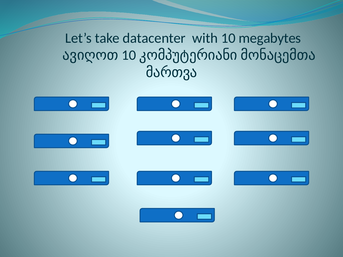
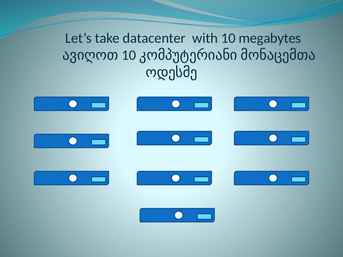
მართვა: მართვა -> ოდესმე (172, 72)
